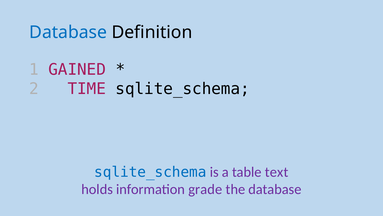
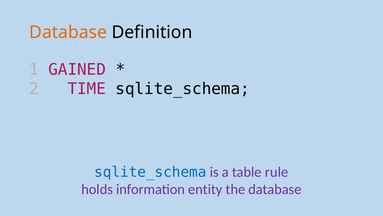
Database colour: blue -> orange (68, 32)
text: text -> rule (277, 172)
grade: grade -> entity (205, 189)
